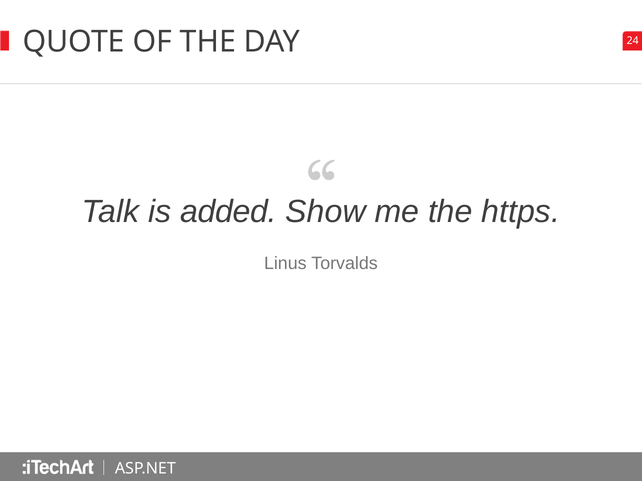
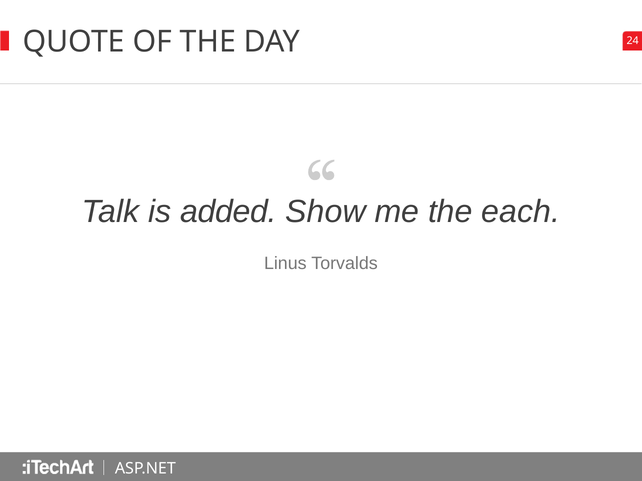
https: https -> each (521, 212)
